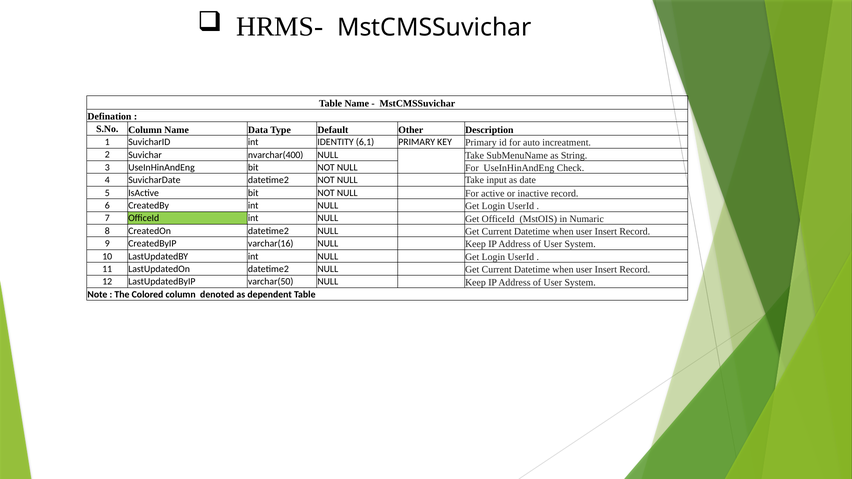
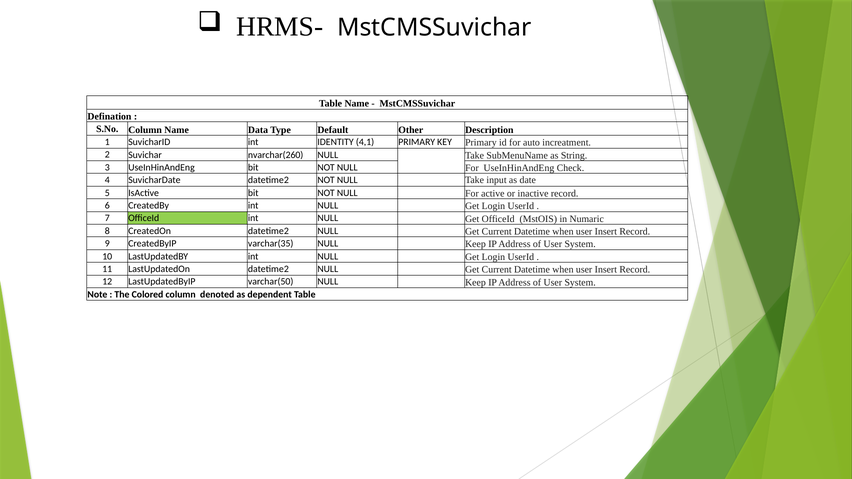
6,1: 6,1 -> 4,1 (365, 142)
nvarchar(400: nvarchar(400 -> nvarchar(260 (276, 155)
varchar(16: varchar(16 -> varchar(35 (271, 244)
